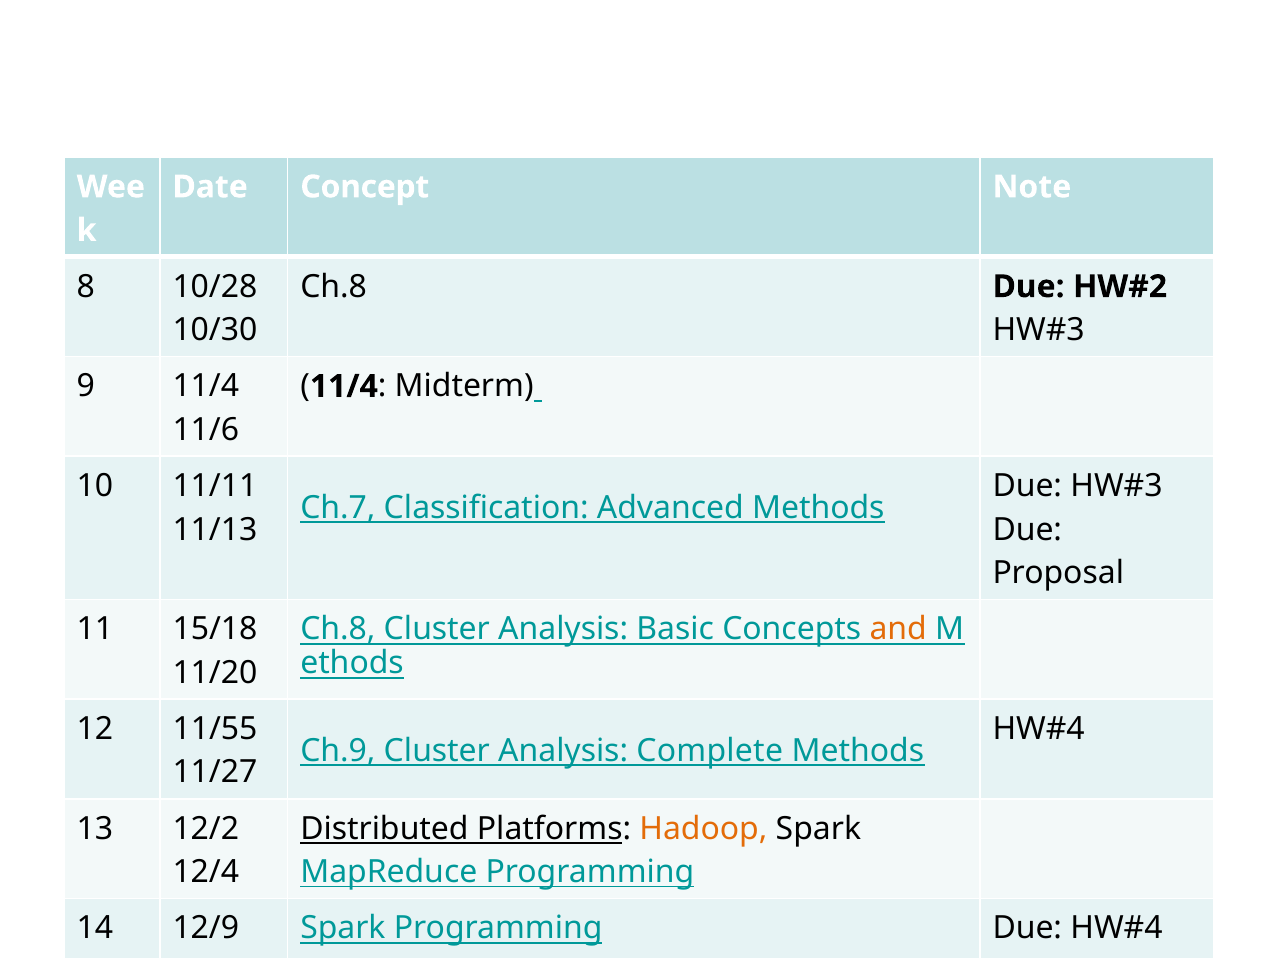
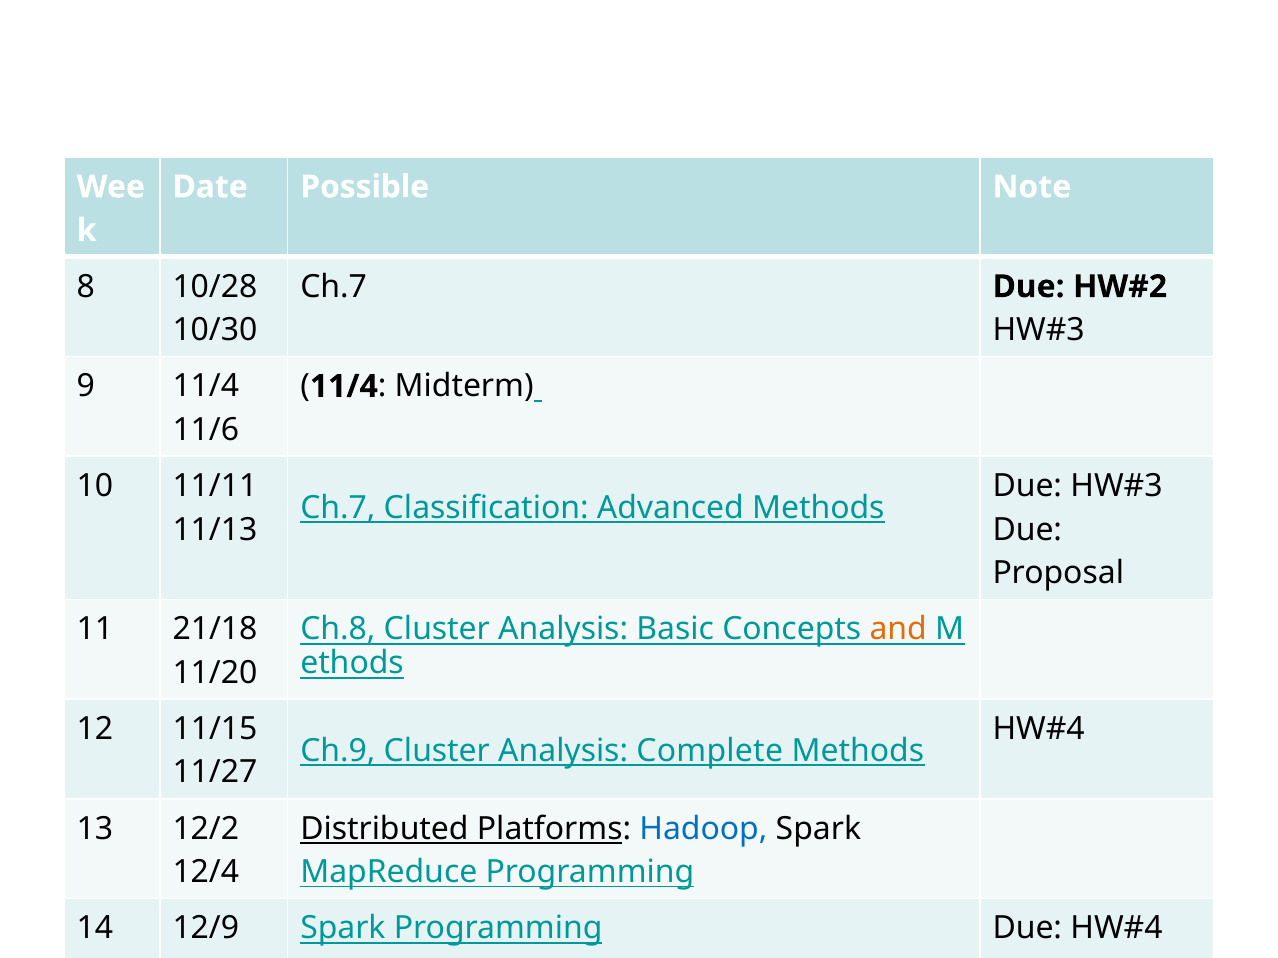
Concept: Concept -> Possible (365, 187)
Ch.8: Ch.8 -> Ch.7 (334, 287)
15/18: 15/18 -> 21/18 (215, 630)
11/55: 11/55 -> 11/15 (215, 729)
Hadoop colour: orange -> blue (703, 829)
